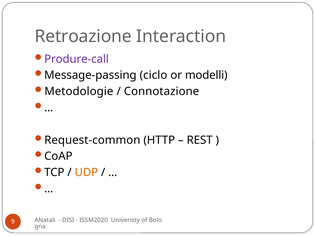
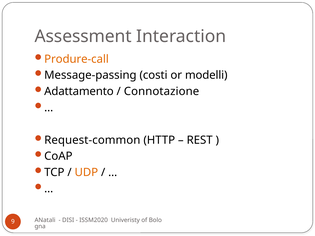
Retroazione: Retroazione -> Assessment (83, 36)
Produre-call colour: purple -> orange (77, 59)
ciclo: ciclo -> costi (154, 75)
Metodologie: Metodologie -> Adattamento (79, 92)
